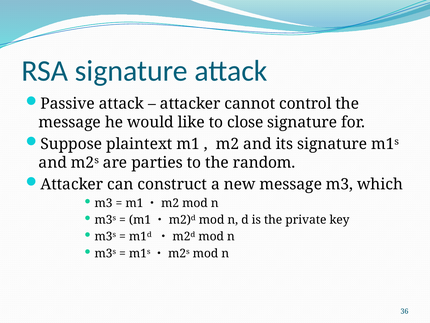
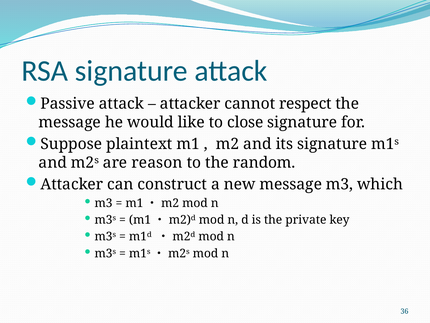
control: control -> respect (305, 104)
parties: parties -> reason (157, 162)
